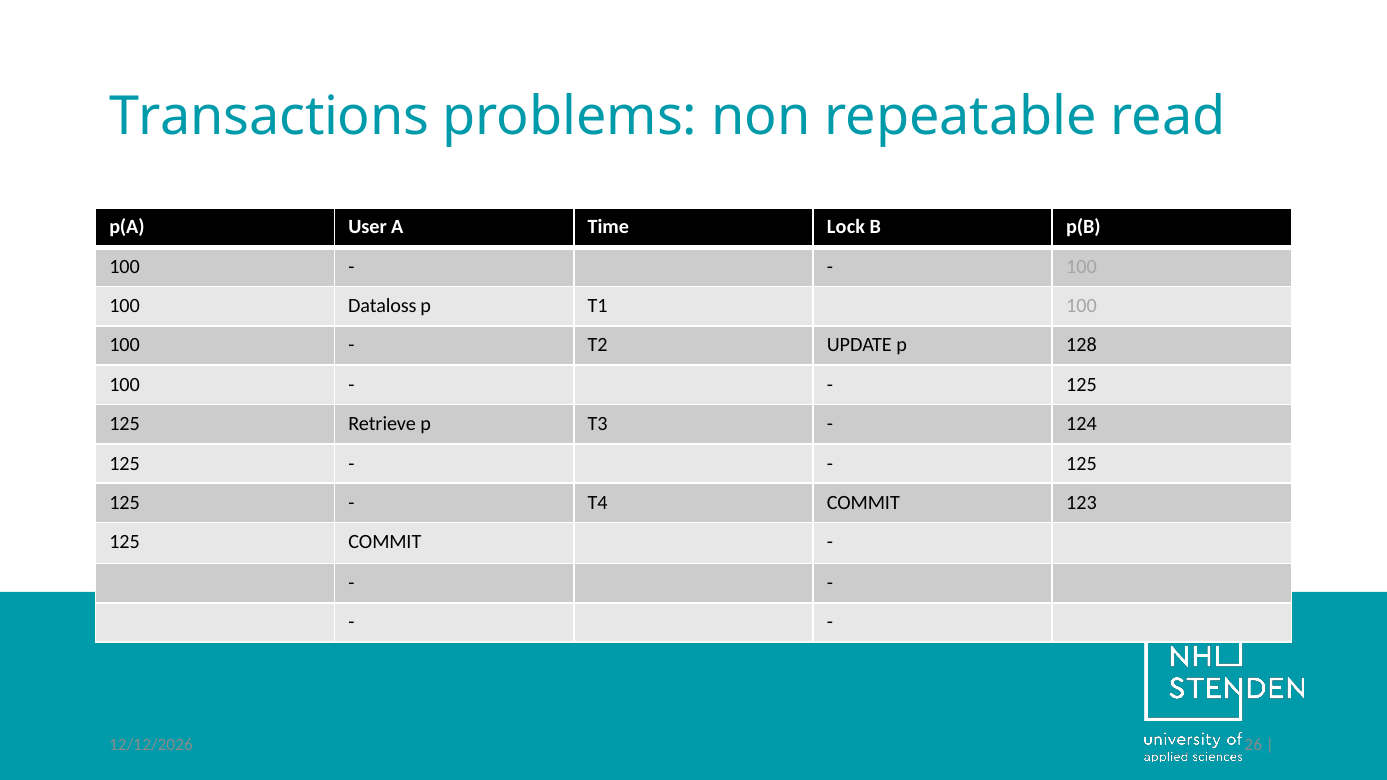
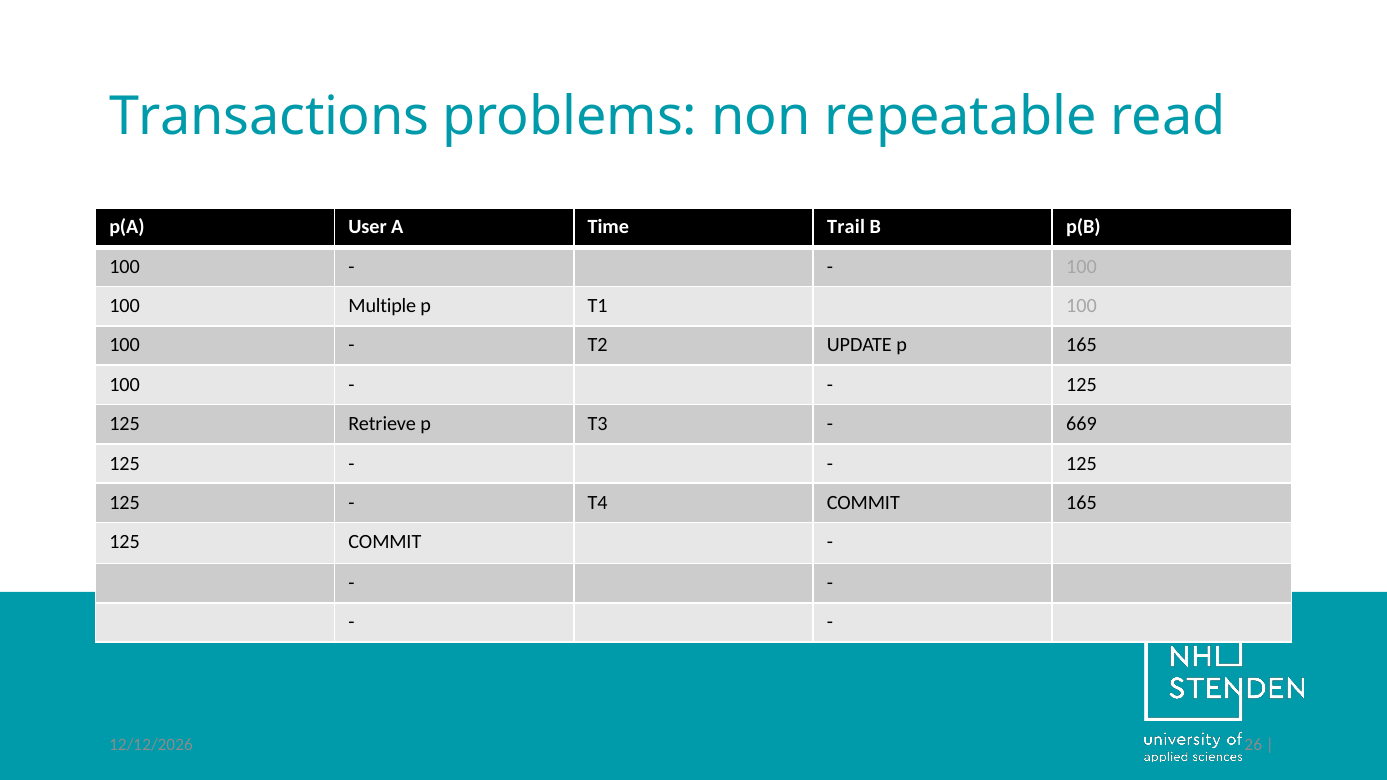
Lock: Lock -> Trail (846, 227)
Dataloss: Dataloss -> Multiple (382, 306)
p 128: 128 -> 165 (1081, 345)
124: 124 -> 669 (1081, 424)
COMMIT 123: 123 -> 165 (1081, 503)
